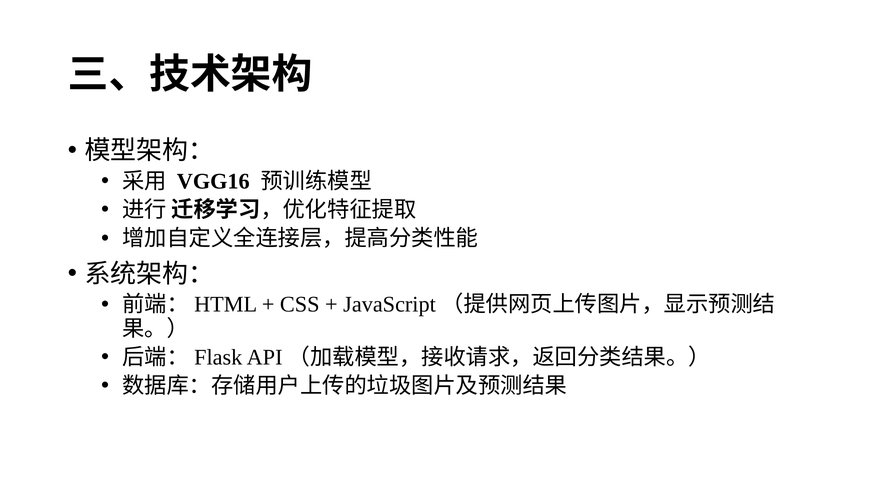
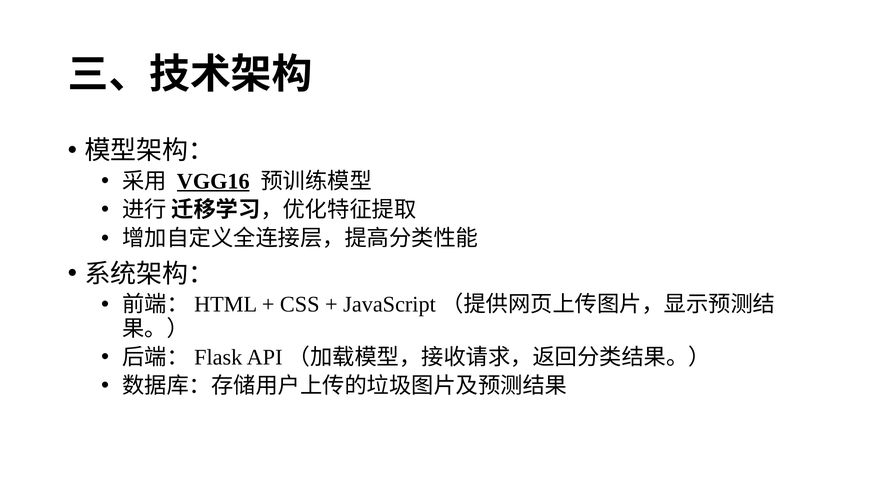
VGG16 underline: none -> present (213, 181)
